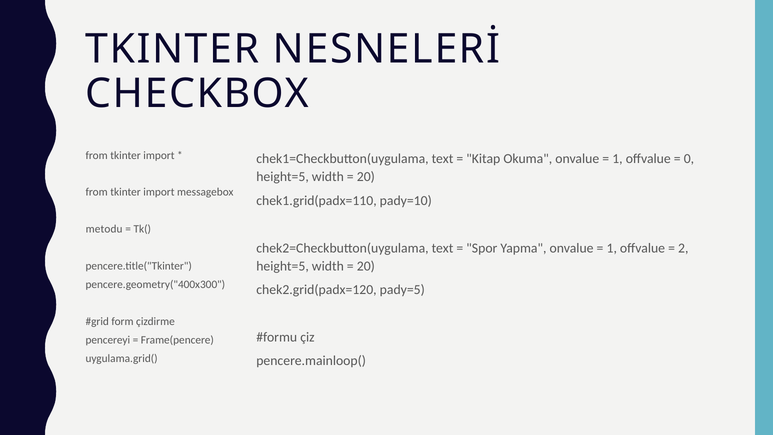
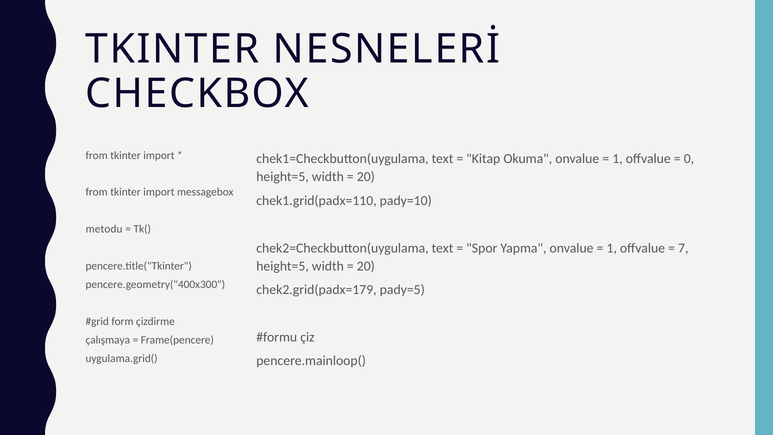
2: 2 -> 7 (683, 248)
chek2.grid(padx=120: chek2.grid(padx=120 -> chek2.grid(padx=179 (316, 290)
pencereyi: pencereyi -> çalışmaya (108, 340)
